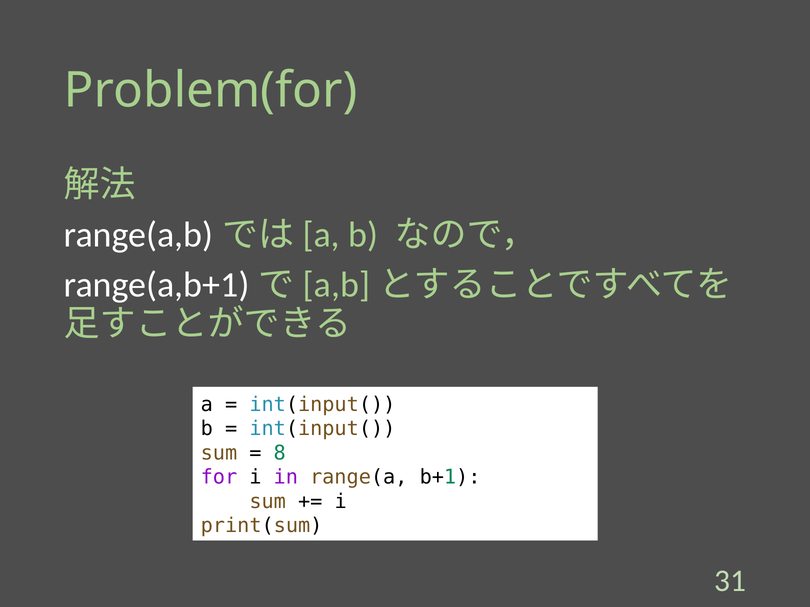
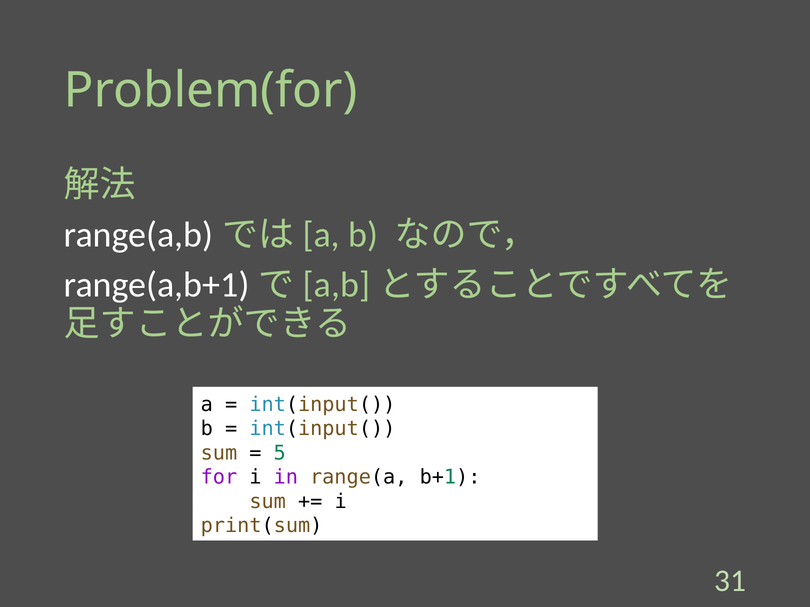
8: 8 -> 5 (280, 453)
